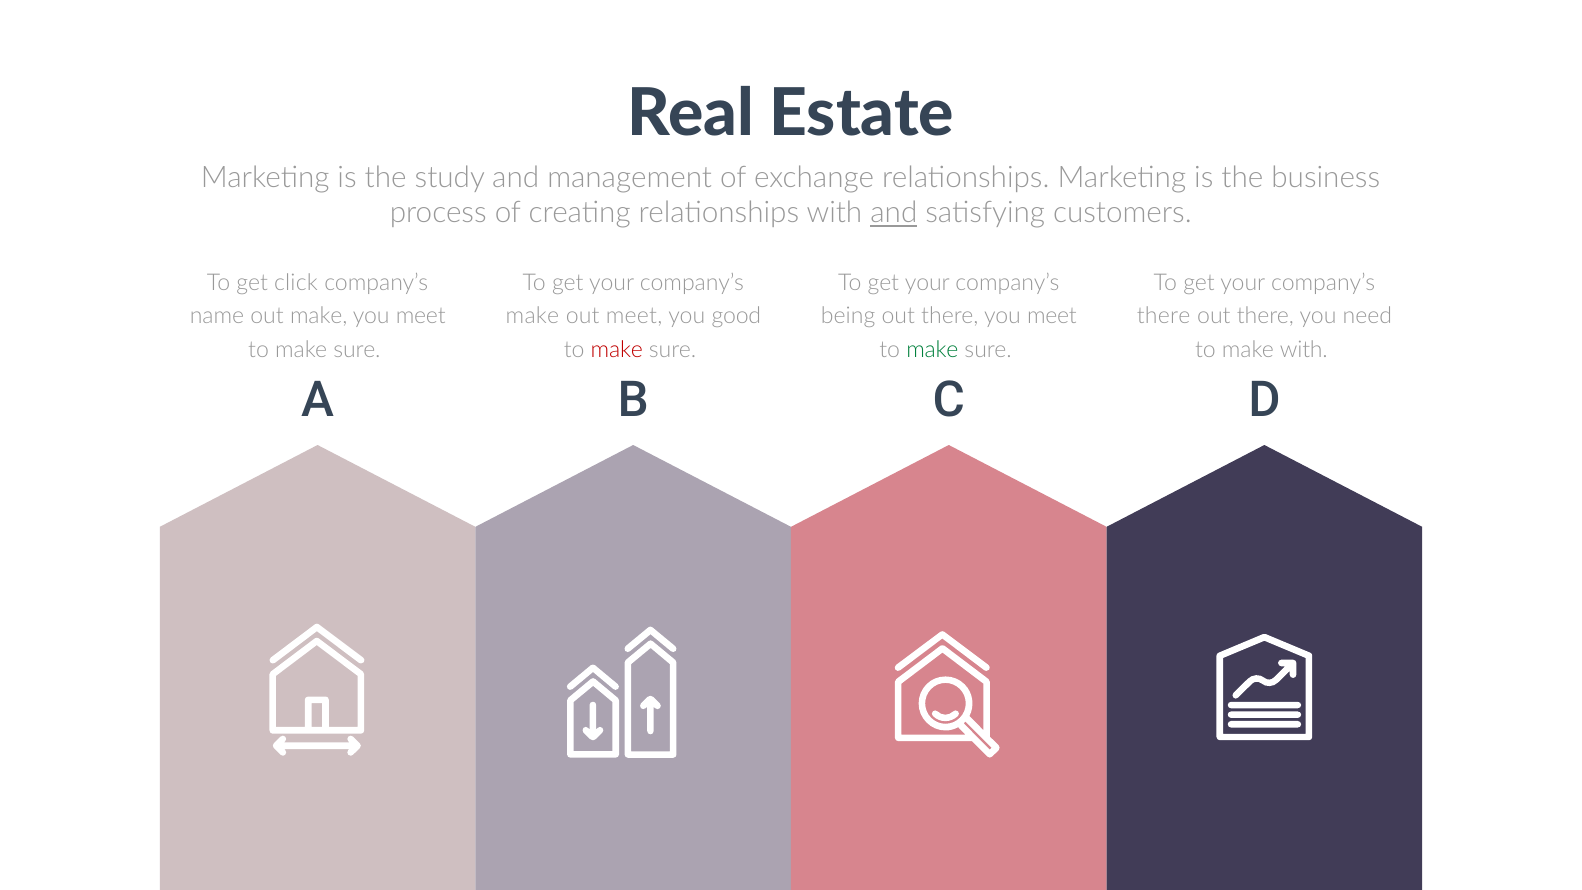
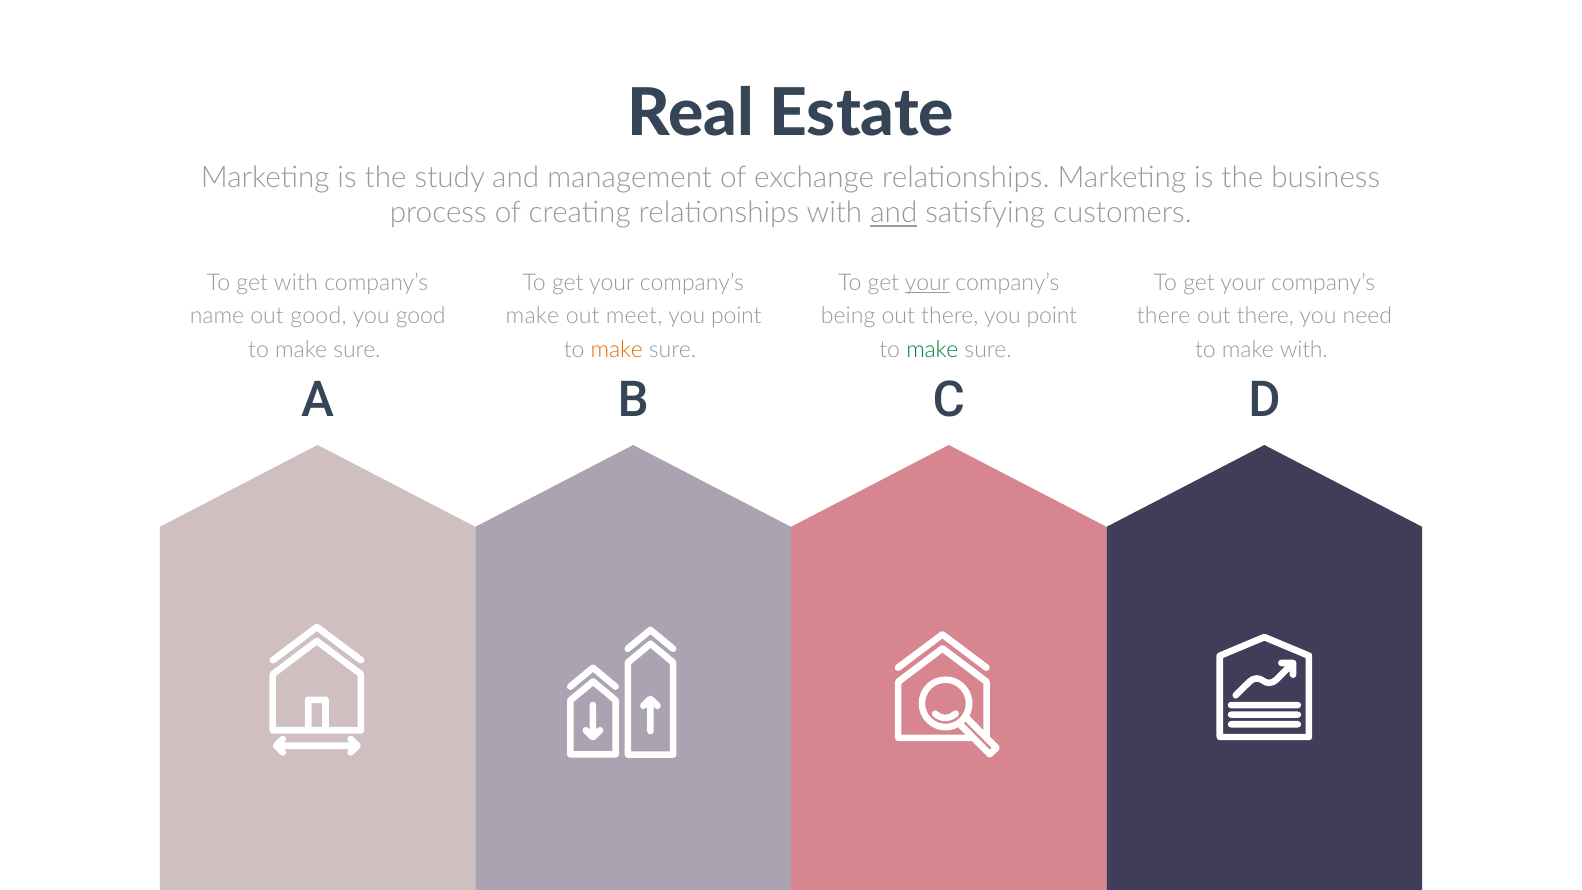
get click: click -> with (296, 283)
your underline: none -> present (927, 283)
out make: make -> good (318, 316)
meet: meet -> good (421, 316)
good: good -> point (736, 316)
there you meet: meet -> point (1052, 316)
make colour: red -> orange (617, 350)
